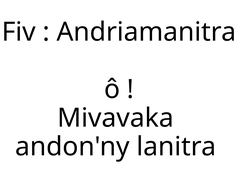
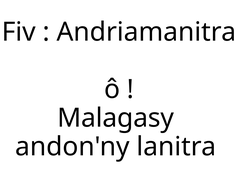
Mivavaka: Mivavaka -> Malagasy (116, 118)
